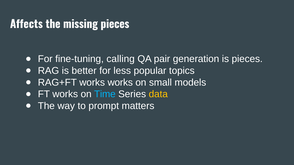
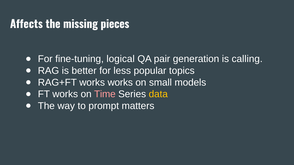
calling: calling -> logical (121, 59)
is pieces: pieces -> calling (247, 59)
Time colour: light blue -> pink (105, 94)
